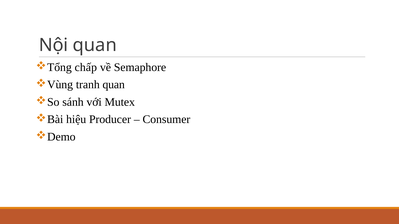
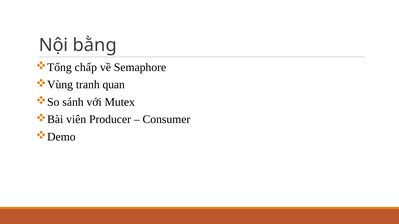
Nội quan: quan -> bằng (95, 45)
hiệu: hiệu -> viên (76, 120)
